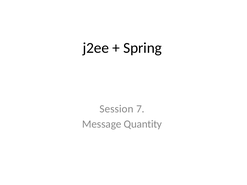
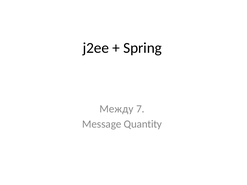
Session: Session -> Между (116, 109)
